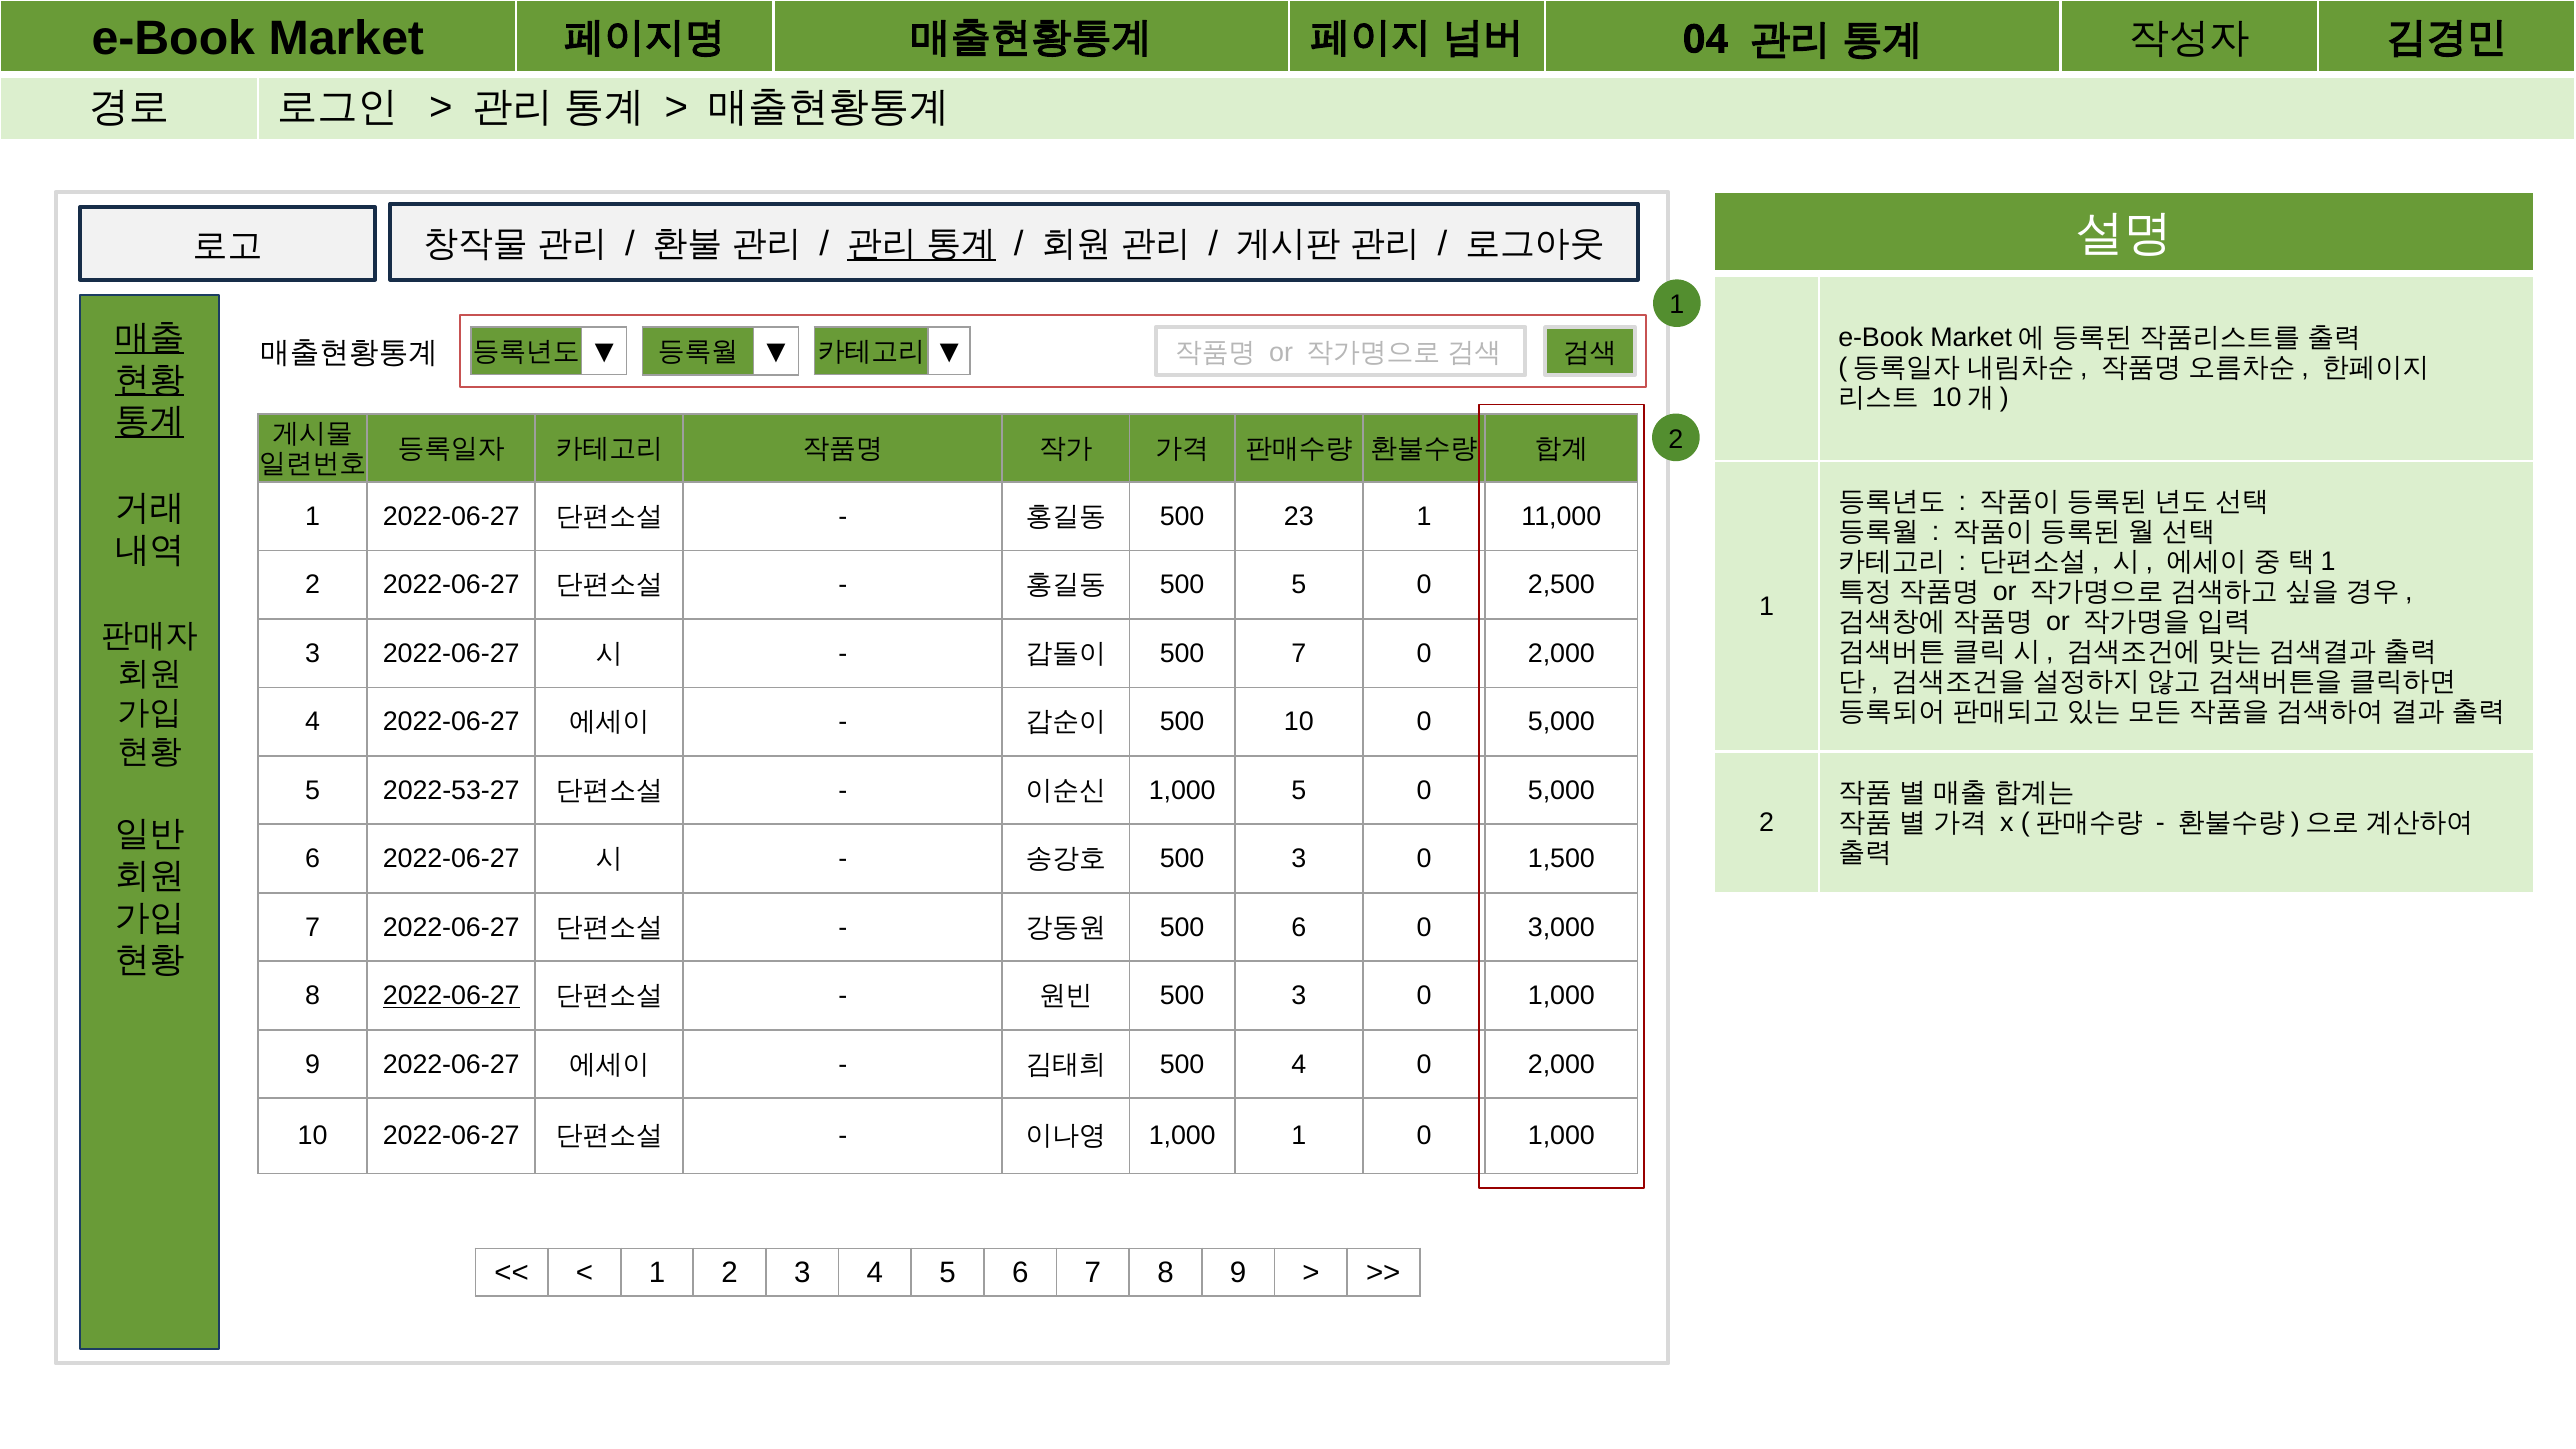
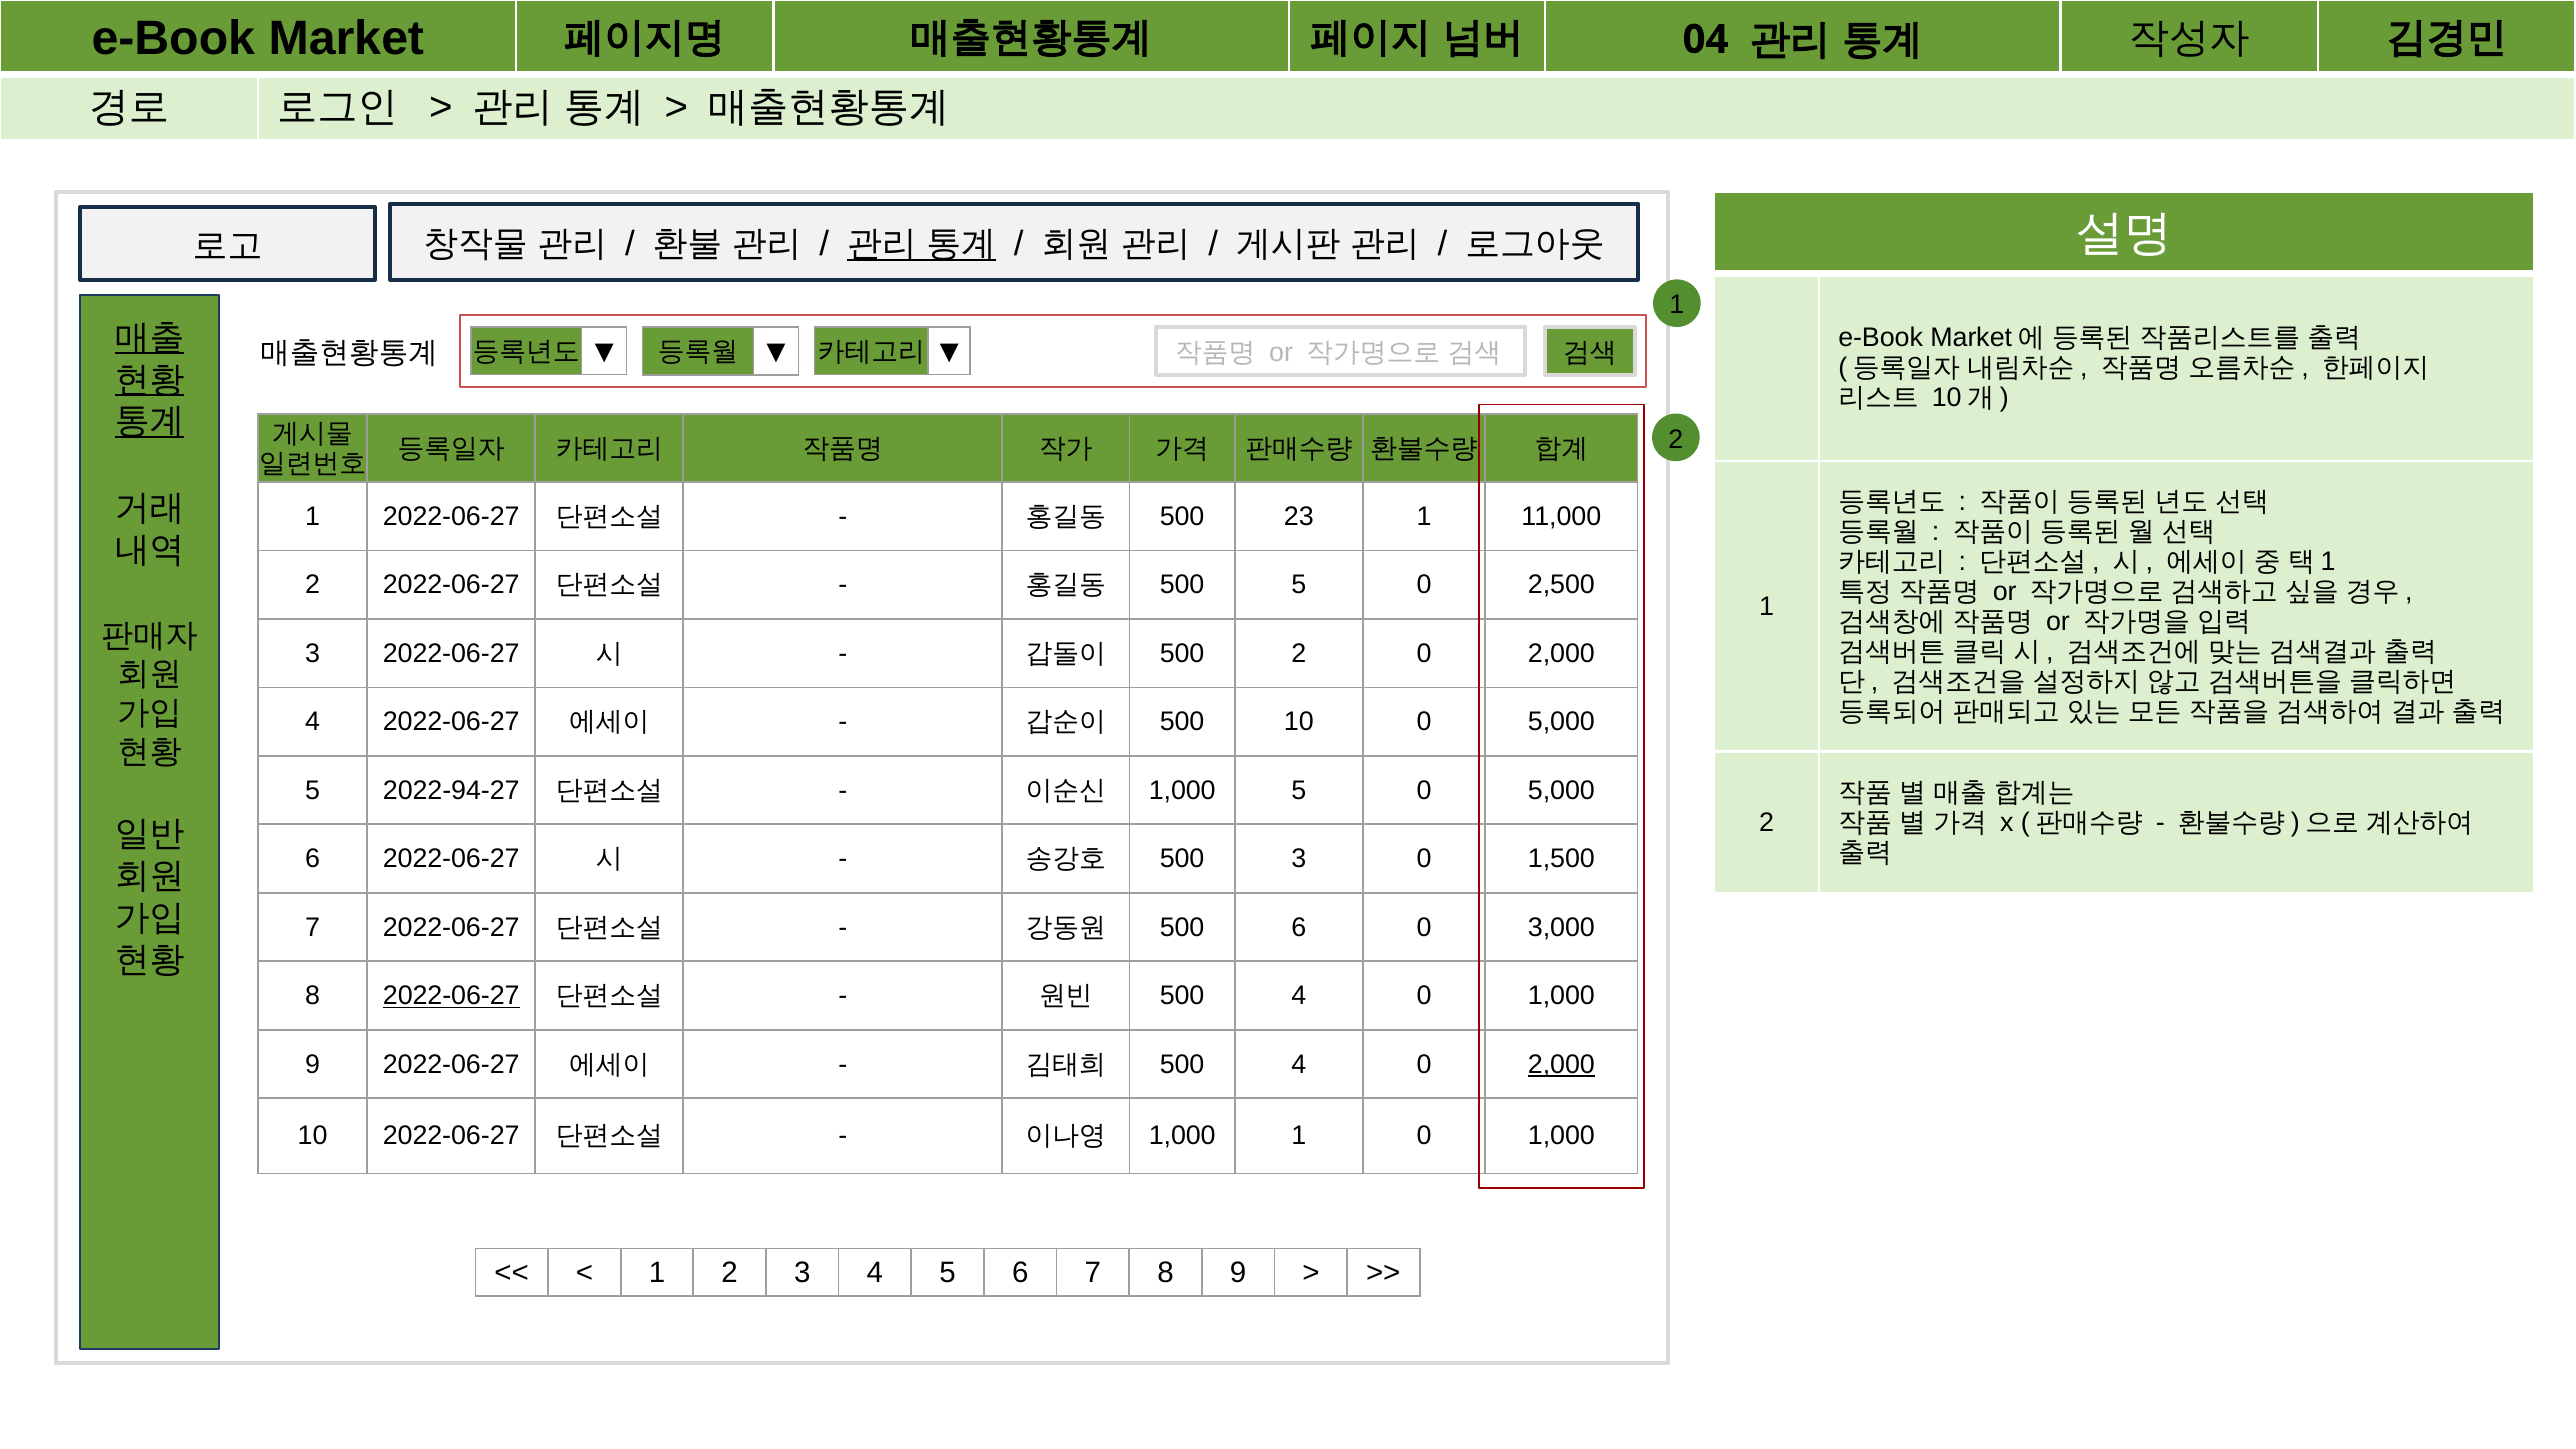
500 7: 7 -> 2 (1299, 654)
2022-53-27: 2022-53-27 -> 2022-94-27 (451, 790)
3: 3 -> 4 (1299, 996)
2,000 underline: none -> present (1561, 1064)
